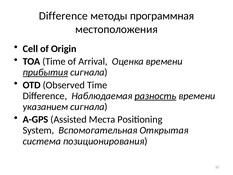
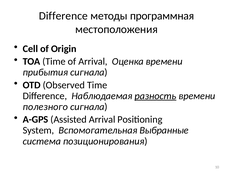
прибытия underline: present -> none (45, 72)
указанием: указанием -> полезного (45, 107)
Assisted Места: Места -> Arrival (102, 119)
Открытая: Открытая -> Выбранные (164, 130)
